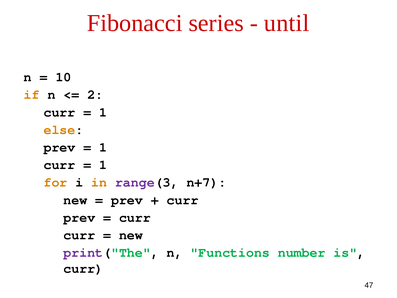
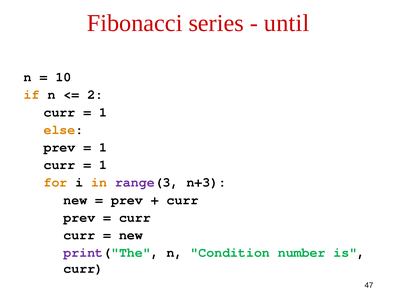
n+7: n+7 -> n+3 (206, 182)
Functions: Functions -> Condition (230, 252)
